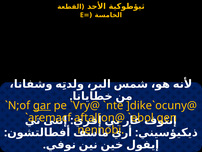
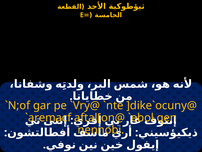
gar underline: present -> none (42, 105)
